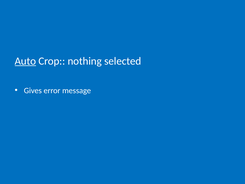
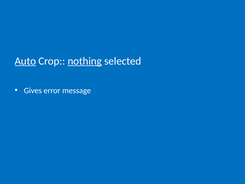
nothing underline: none -> present (85, 61)
